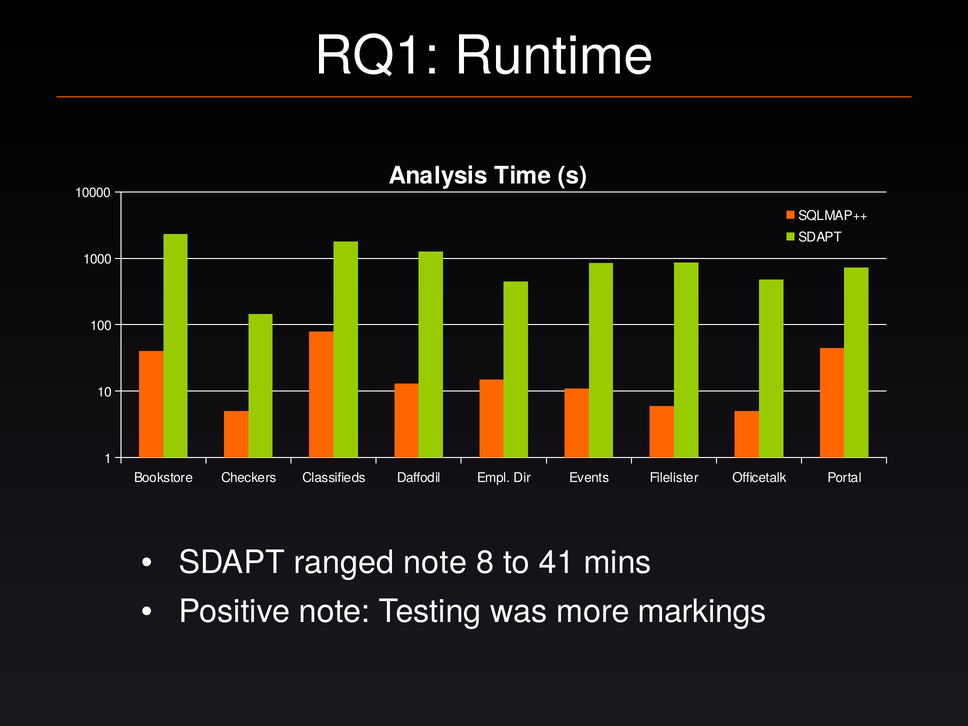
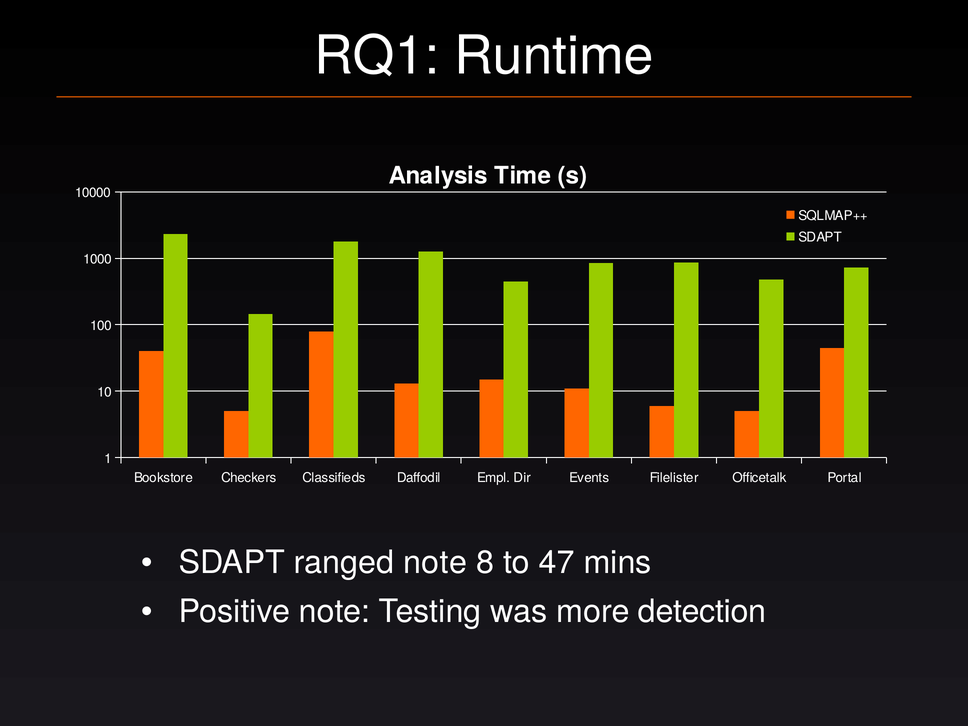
41: 41 -> 47 (557, 563)
markings: markings -> detection (702, 612)
